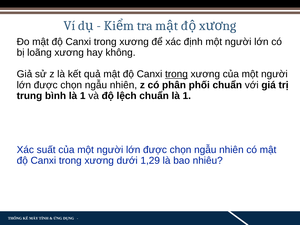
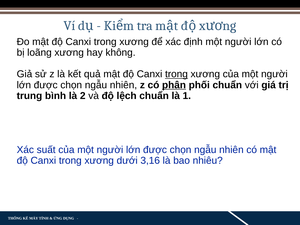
phân underline: none -> present (174, 85)
bình là 1: 1 -> 2 (83, 96)
1,29: 1,29 -> 3,16 (150, 161)
